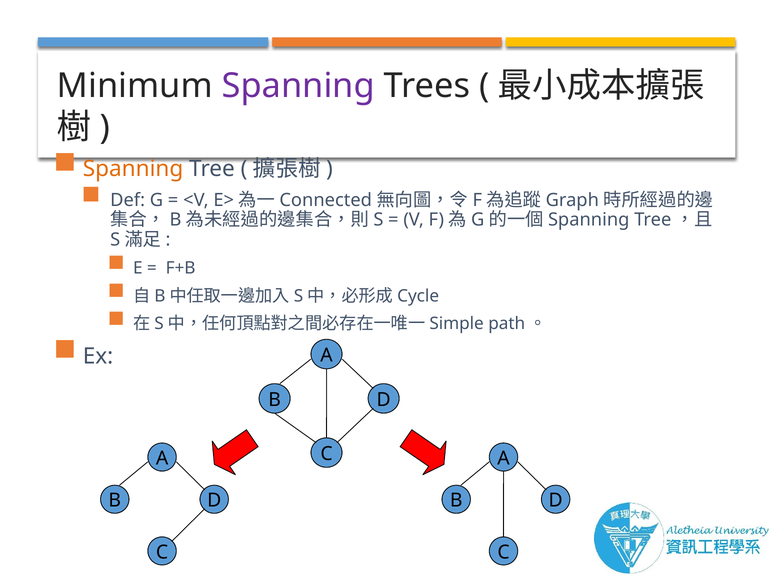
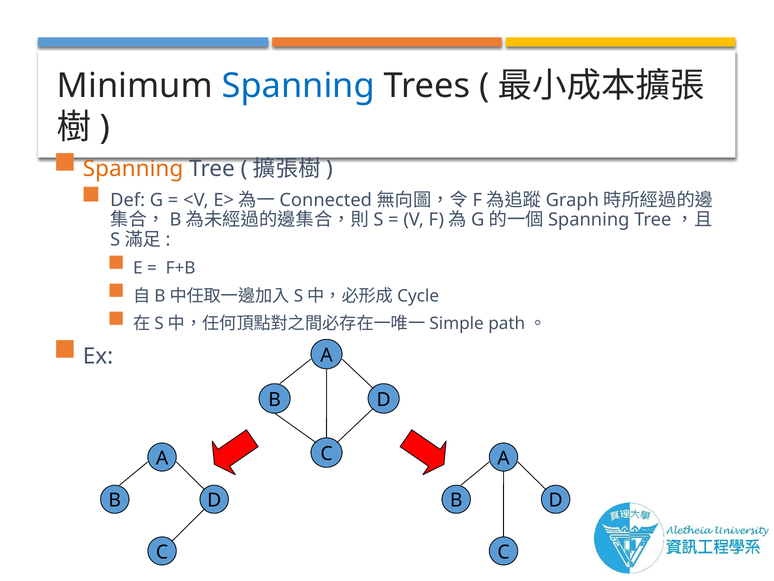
Spanning colour: purple -> blue (298, 86)
